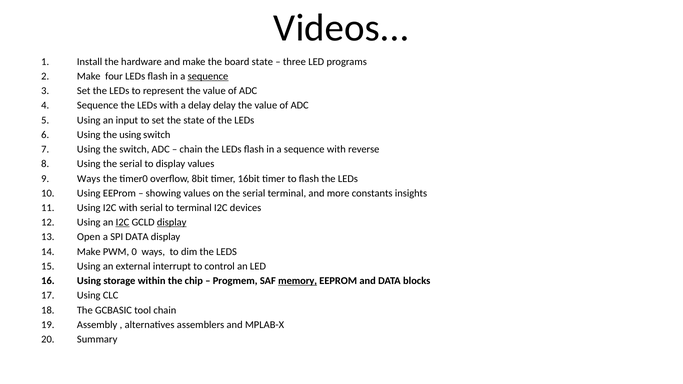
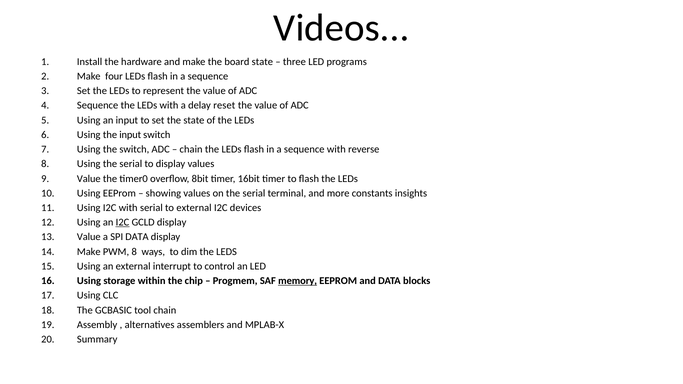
sequence underline: present -> none (208, 76)
delay delay: delay -> reset (224, 106)
the using: using -> input (130, 135)
Ways: Ways -> Value (89, 179)
to terminal: terminal -> external (194, 208)
display underline: present -> none (172, 223)
Open: Open -> Value (89, 237)
PWM 0: 0 -> 8 (134, 252)
